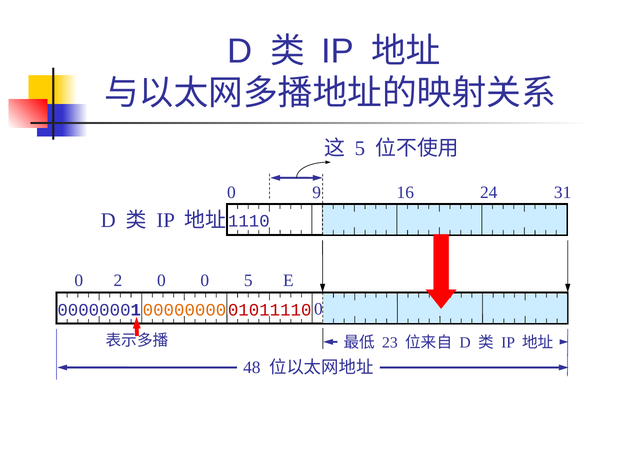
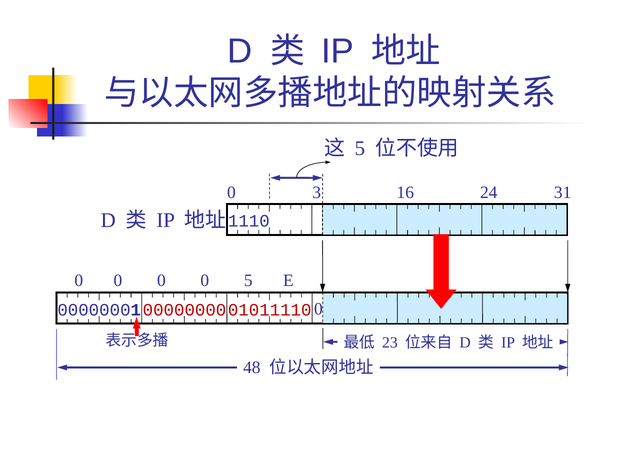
9: 9 -> 3 (317, 193)
2: 2 -> 0 (118, 281)
00000000 colour: orange -> red (185, 311)
